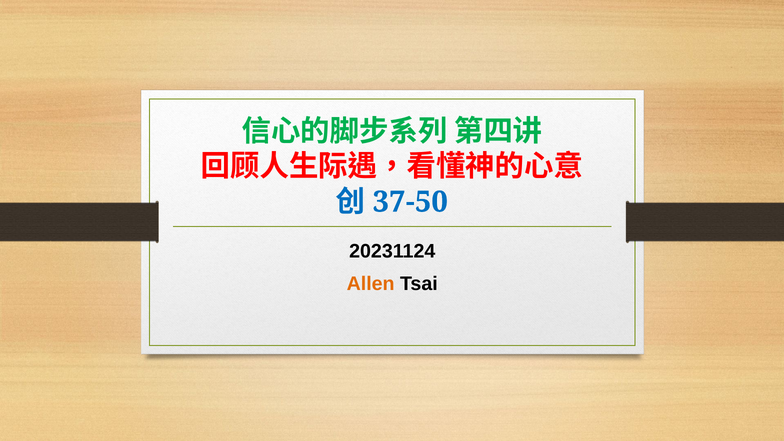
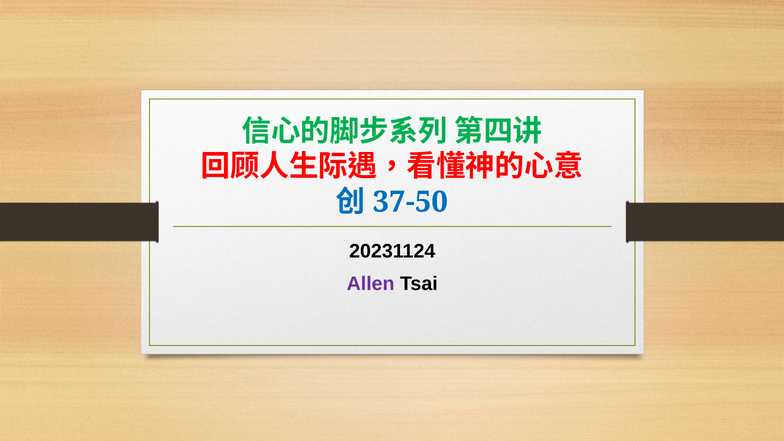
Allen colour: orange -> purple (371, 284)
